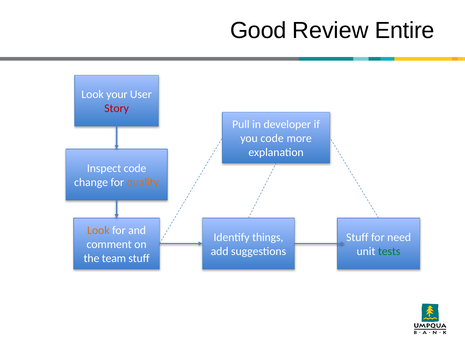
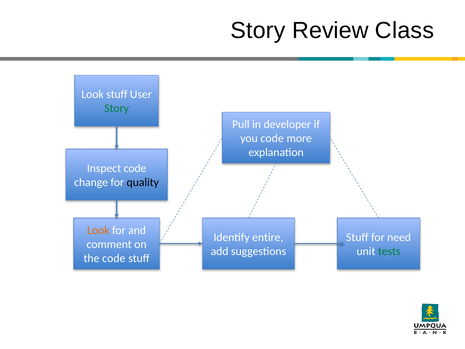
Good: Good -> Story (258, 30)
Entire: Entire -> Class (405, 30)
Look your: your -> stuff (117, 94)
Story colour: red -> green (117, 108)
quality colour: orange -> black (143, 182)
things: things -> entire (268, 237)
the team: team -> code (114, 258)
